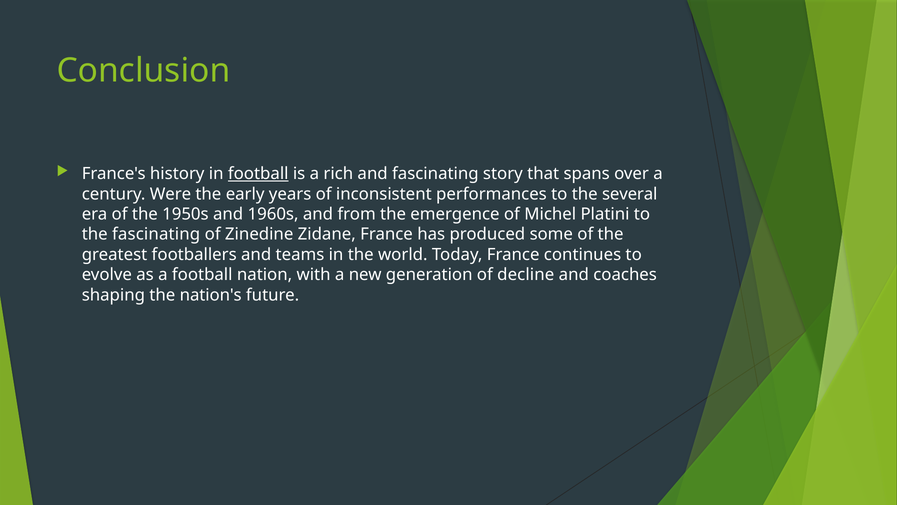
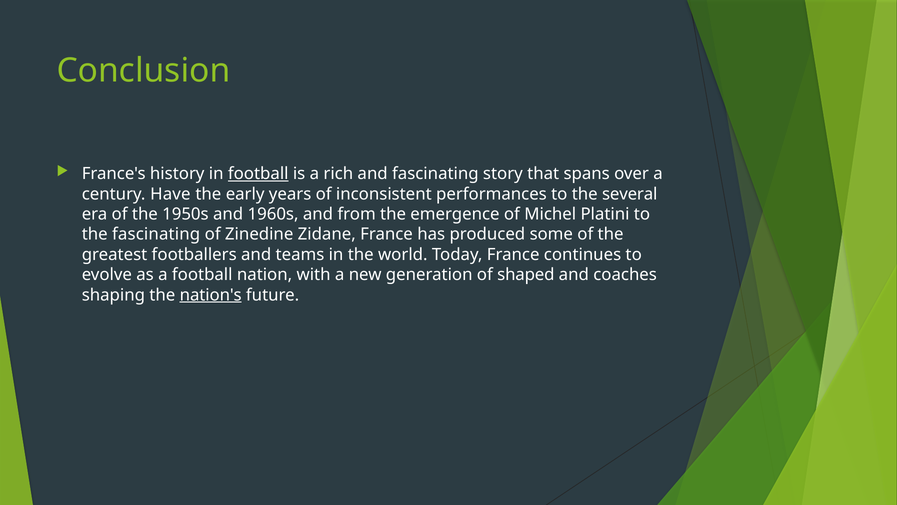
Were: Were -> Have (170, 194)
decline: decline -> shaped (526, 275)
nation's underline: none -> present (211, 295)
